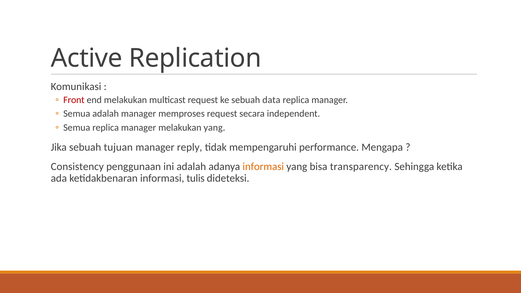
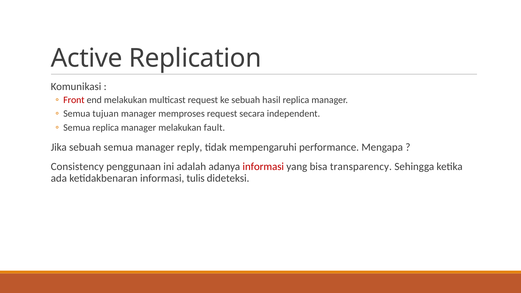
data: data -> hasil (271, 100)
Semua adalah: adalah -> tujuan (106, 114)
melakukan yang: yang -> fault (214, 128)
sebuah tujuan: tujuan -> semua (118, 147)
informasi colour: orange -> red (263, 167)
